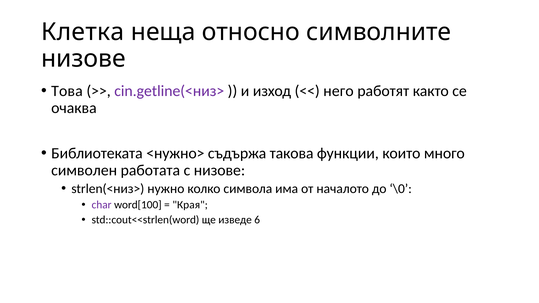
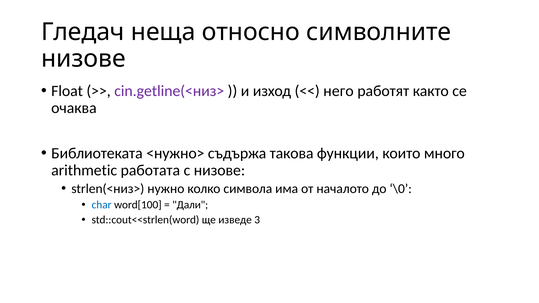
Клетка: Клетка -> Гледач (83, 32)
Това: Това -> Float (67, 91)
символен: символен -> arithmetic (84, 170)
char colour: purple -> blue (102, 205)
Края: Края -> Дали (190, 205)
6: 6 -> 3 (257, 220)
